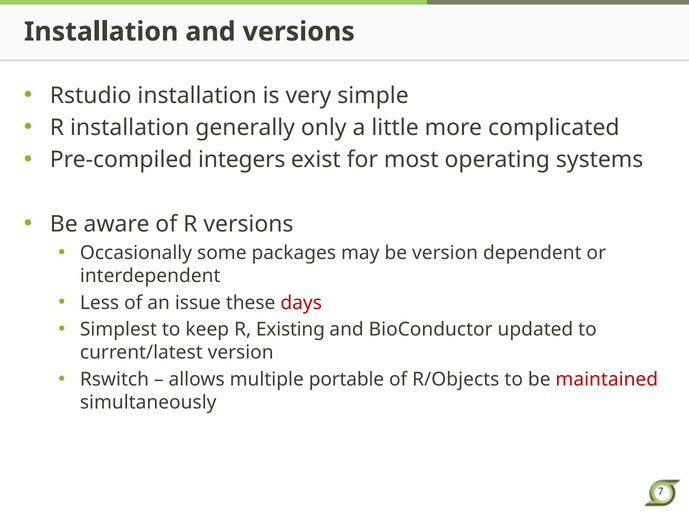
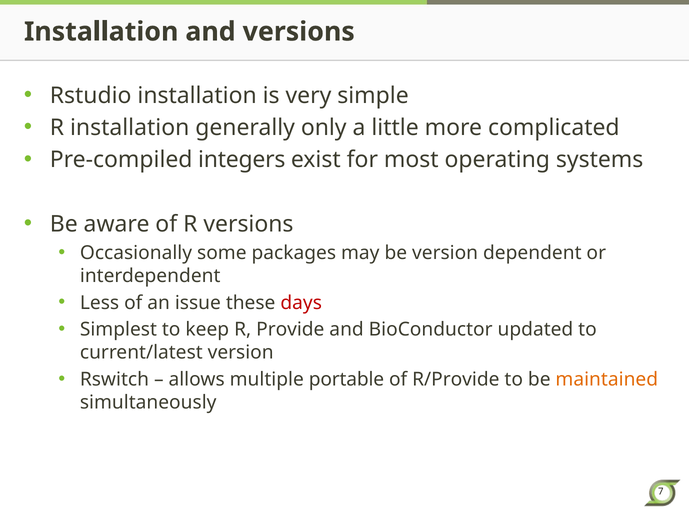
Existing: Existing -> Provide (290, 329)
R/Objects: R/Objects -> R/Provide (456, 379)
maintained colour: red -> orange (607, 379)
